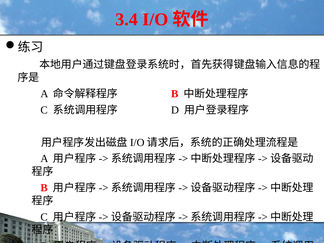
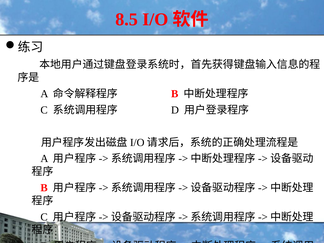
3.4: 3.4 -> 8.5 (127, 19)
